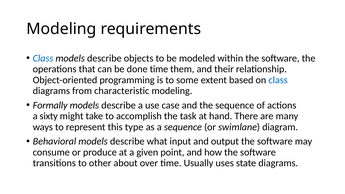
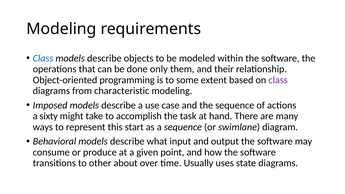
done time: time -> only (159, 69)
class colour: blue -> purple (278, 80)
Formally: Formally -> Imposed (50, 105)
type: type -> start (134, 127)
